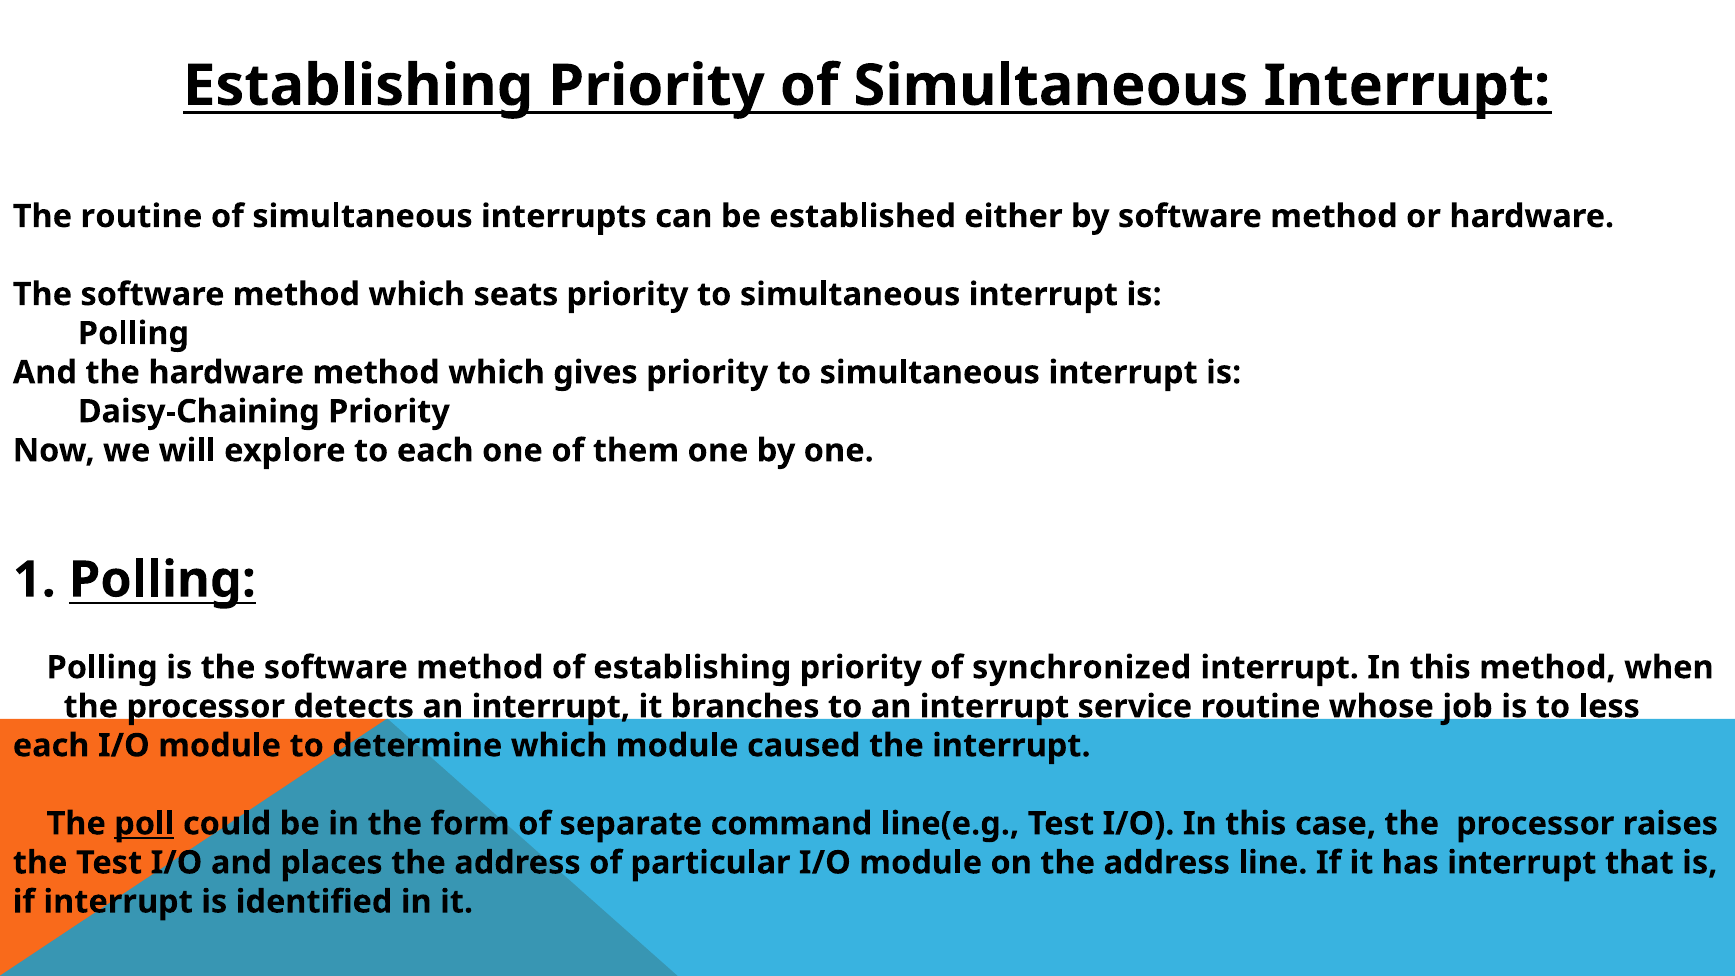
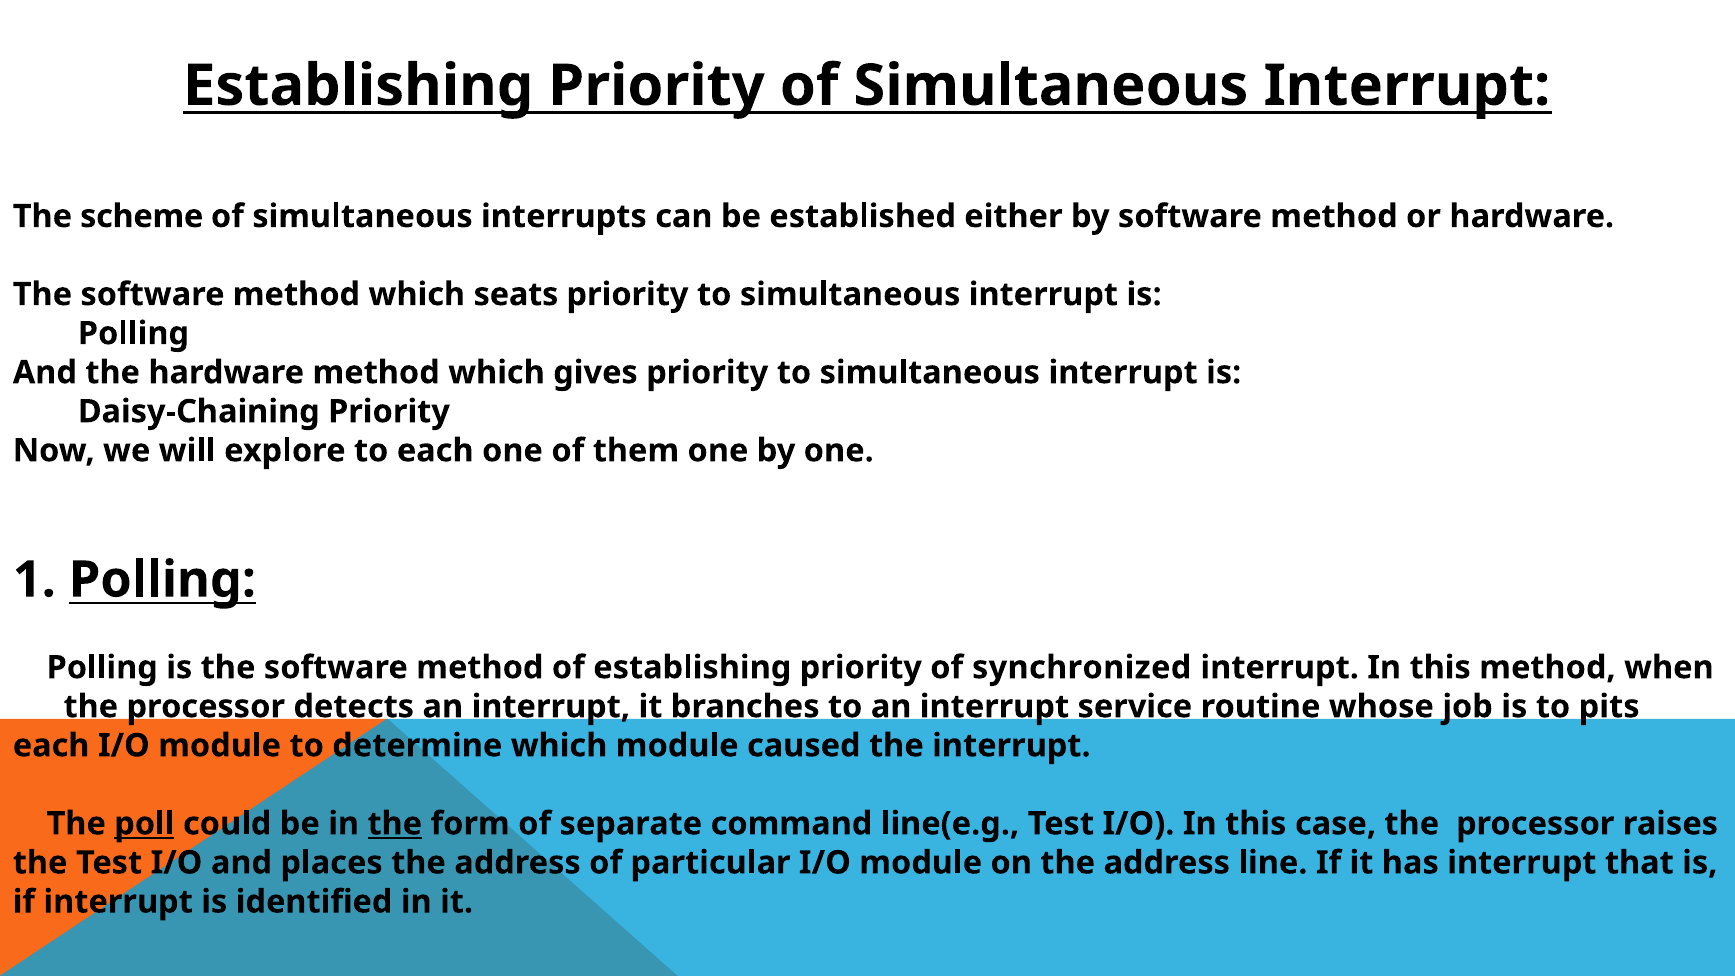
The routine: routine -> scheme (142, 216)
less: less -> pits (1609, 707)
the underline: none -> present (395, 824)
